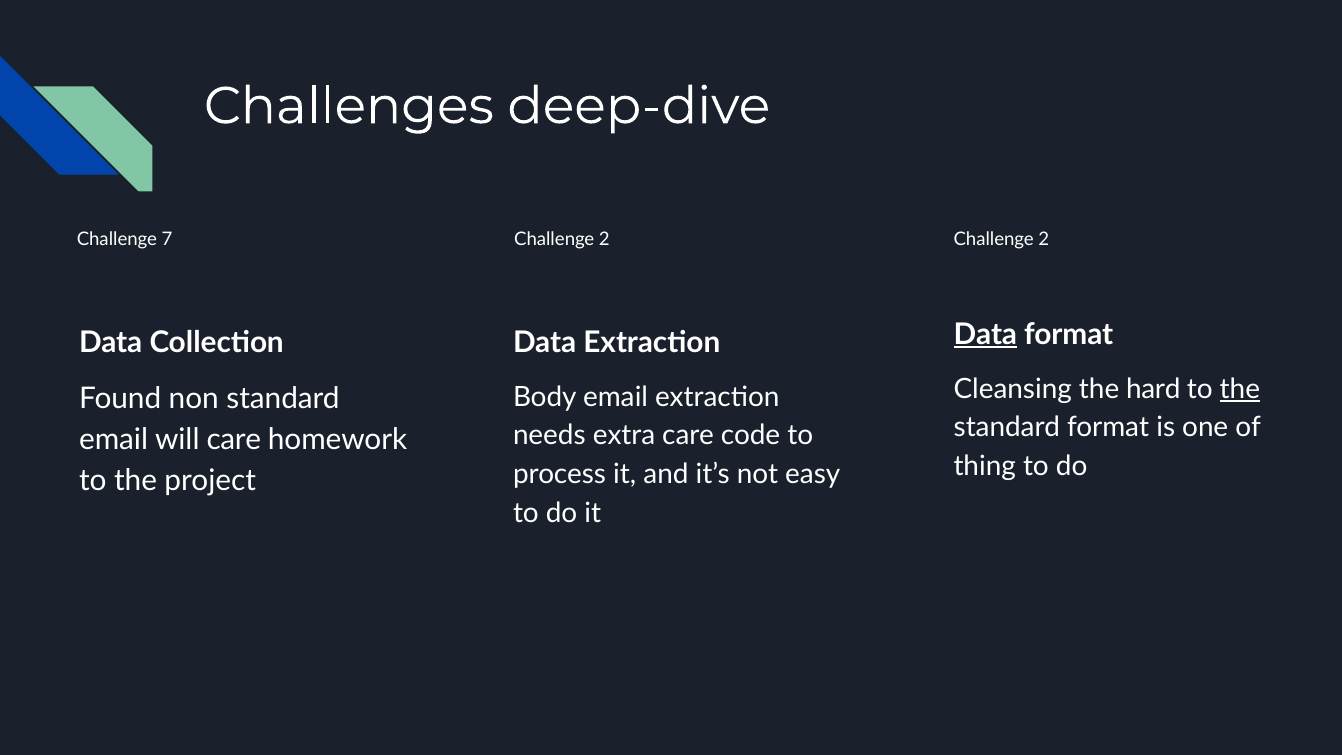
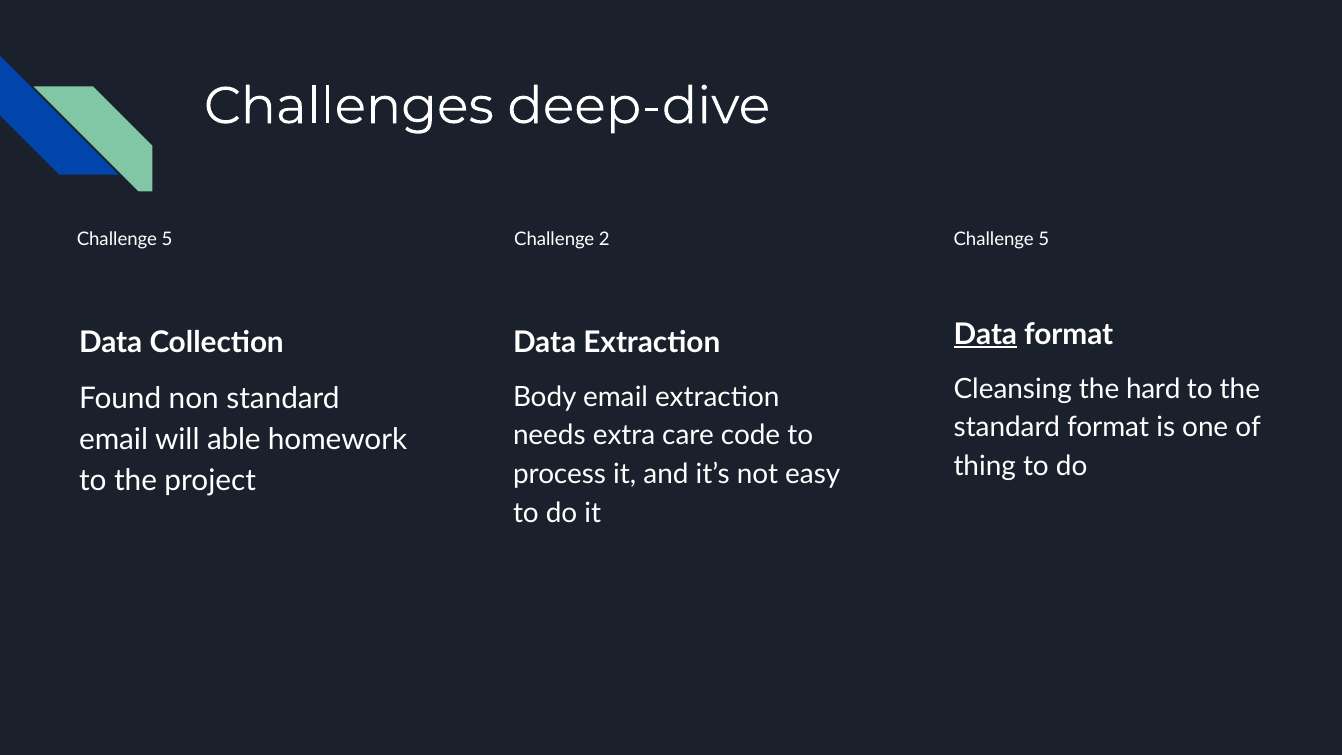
7: 7 -> 5 (167, 239)
2: 2 -> 5 (1044, 239)
the underline: present -> none (1240, 389)
will care: care -> able (234, 440)
